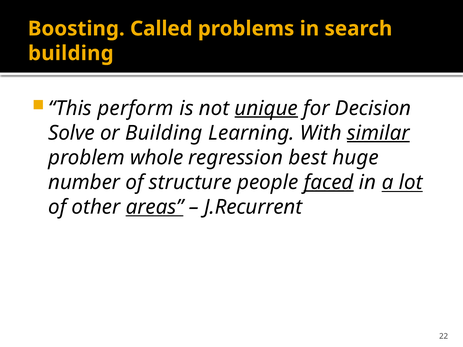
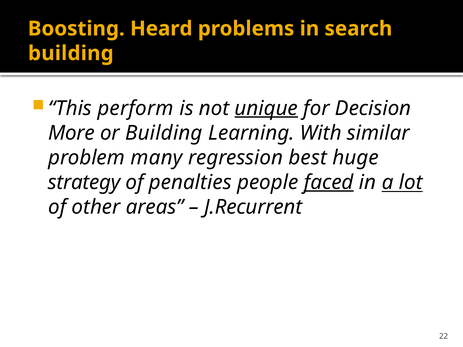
Called: Called -> Heard (161, 29)
Solve: Solve -> More (71, 133)
similar underline: present -> none (378, 133)
whole: whole -> many (157, 158)
number: number -> strategy (84, 182)
structure: structure -> penalties (190, 182)
areas underline: present -> none (155, 207)
